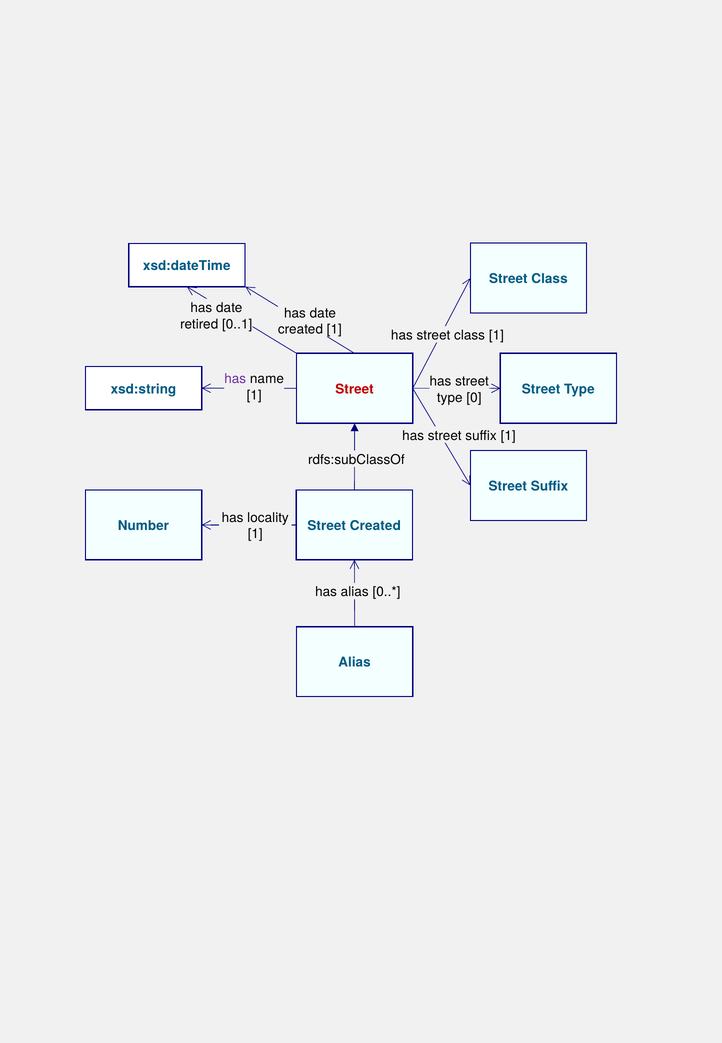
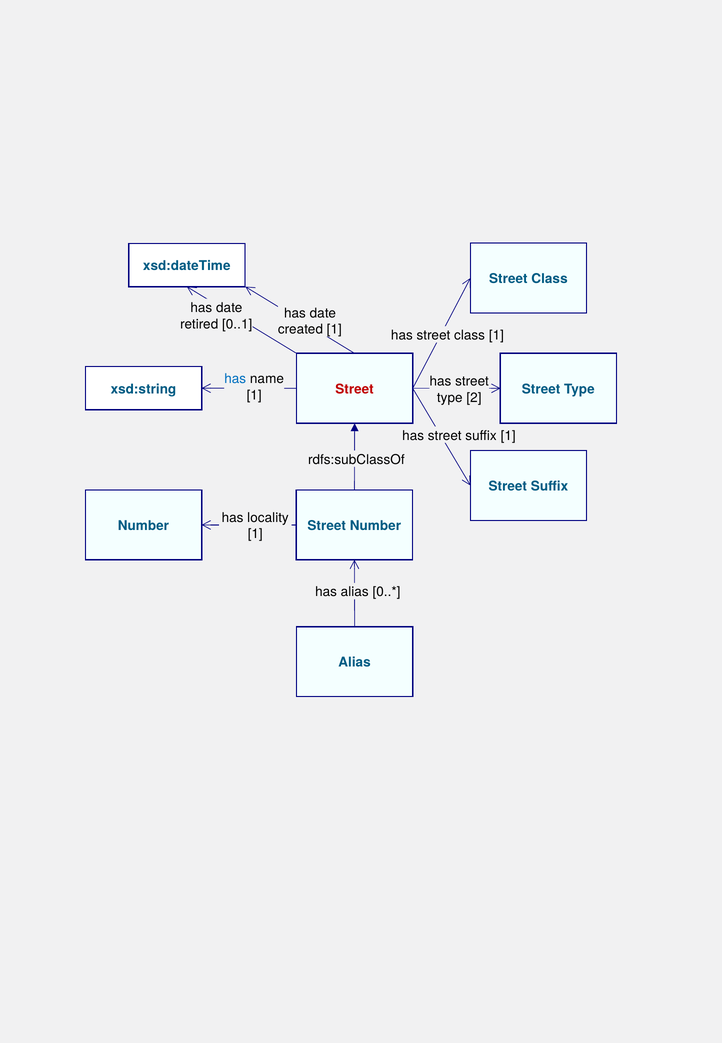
has colour: purple -> blue (235, 379)
0: 0 -> 2 (474, 398)
Street Created: Created -> Number (375, 526)
